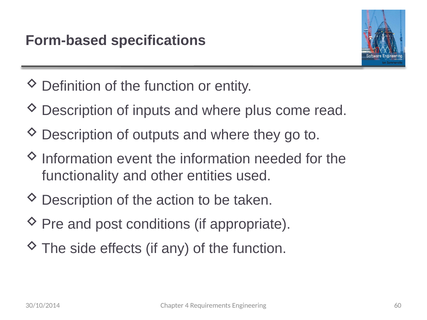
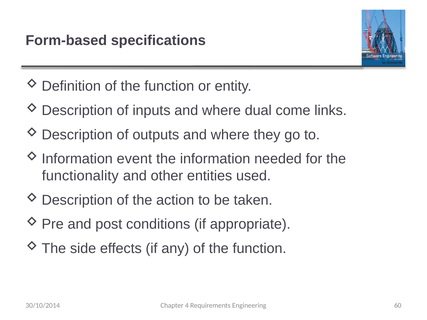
plus: plus -> dual (258, 111)
read: read -> links (331, 111)
